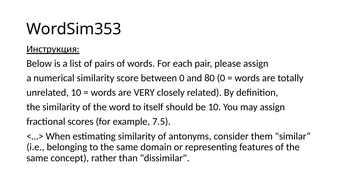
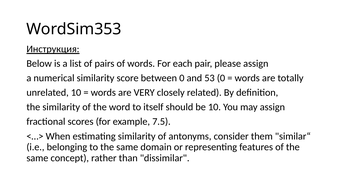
80: 80 -> 53 (210, 78)
